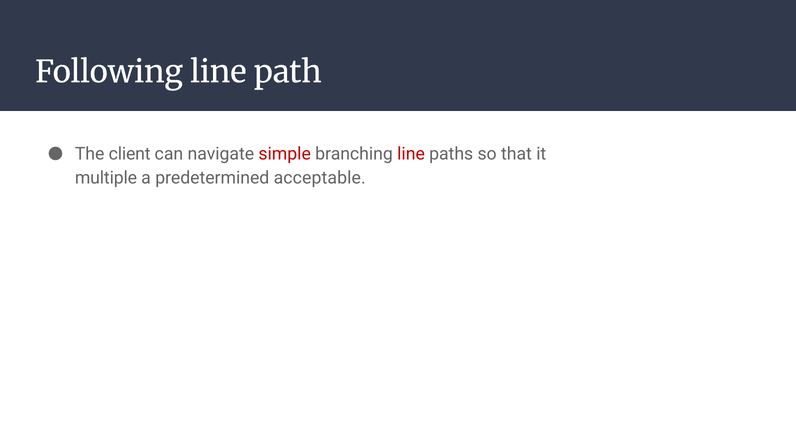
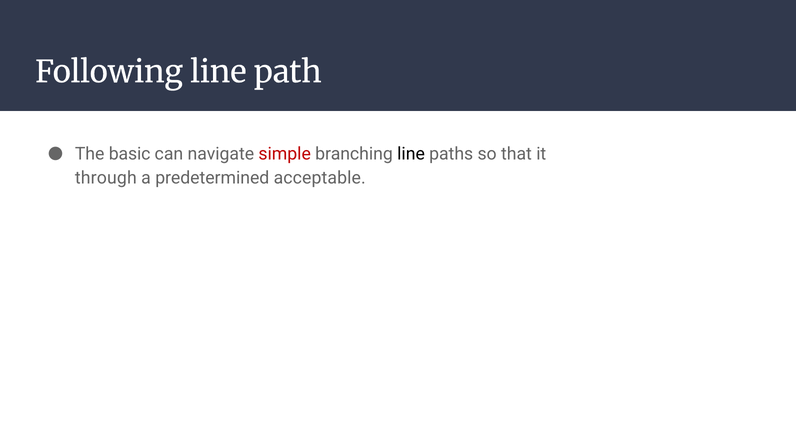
client: client -> basic (130, 154)
line colour: red -> black (411, 154)
multiple: multiple -> through (106, 178)
